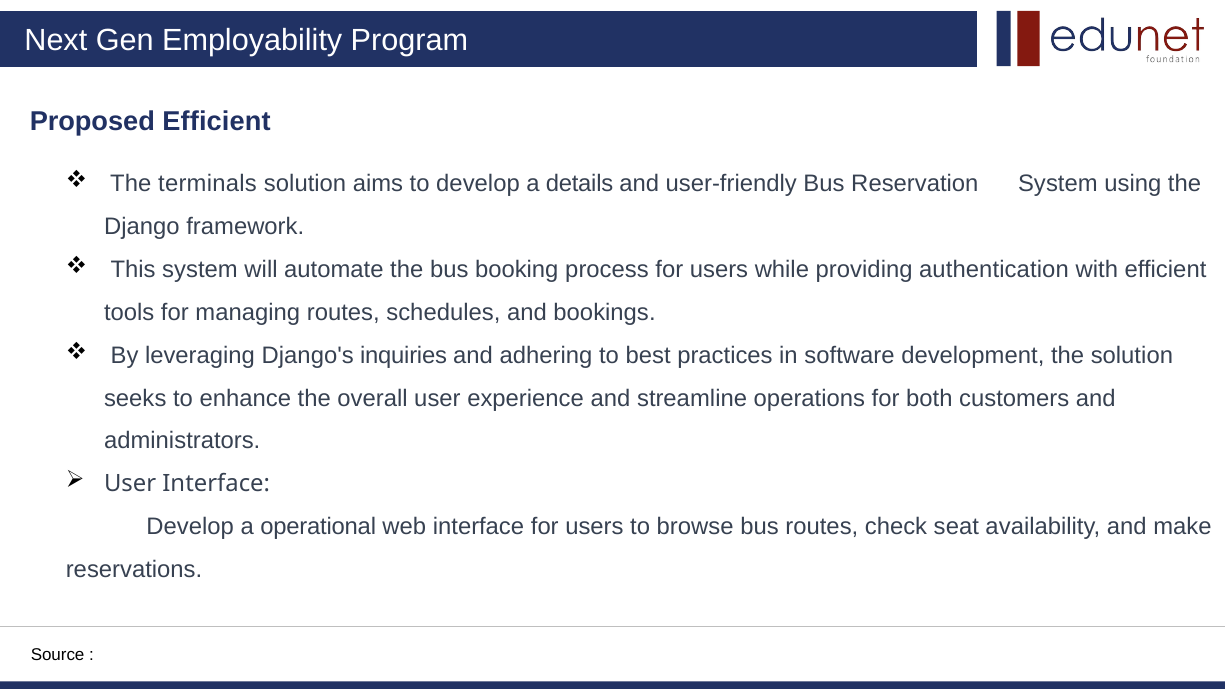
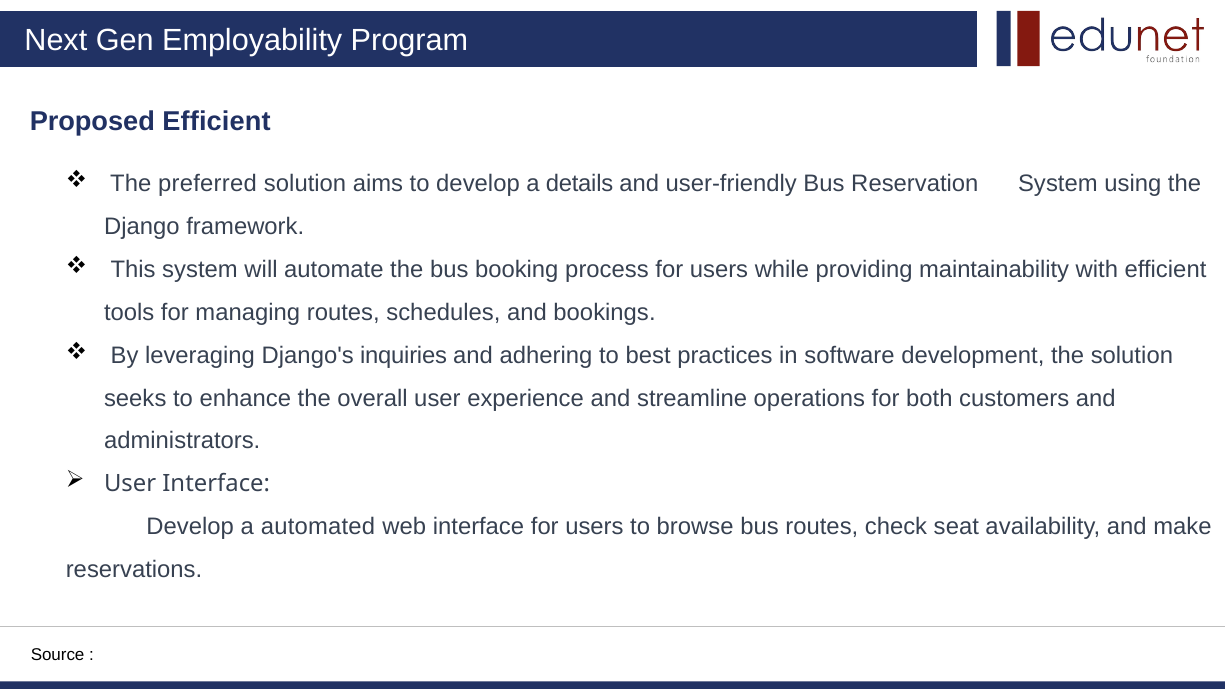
terminals: terminals -> preferred (207, 184)
authentication: authentication -> maintainability (994, 270)
operational: operational -> automated (318, 527)
